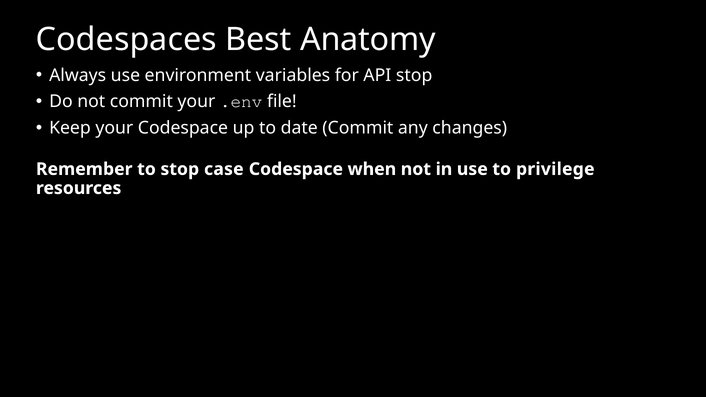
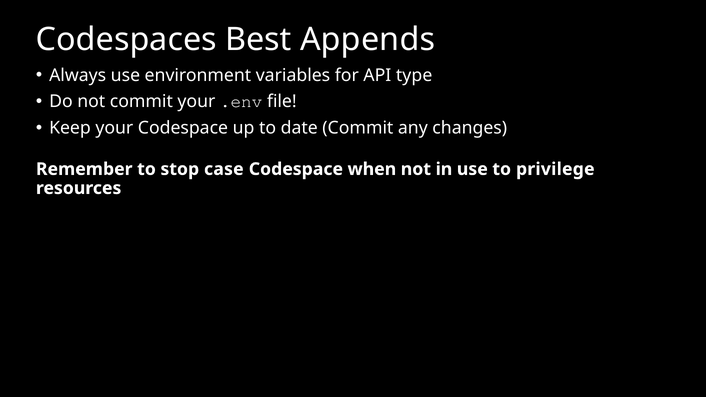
Anatomy: Anatomy -> Appends (368, 39)
API stop: stop -> type (414, 75)
